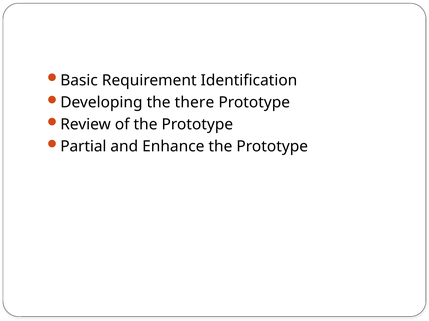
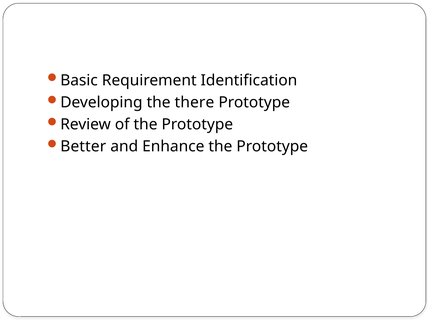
Partial: Partial -> Better (83, 147)
